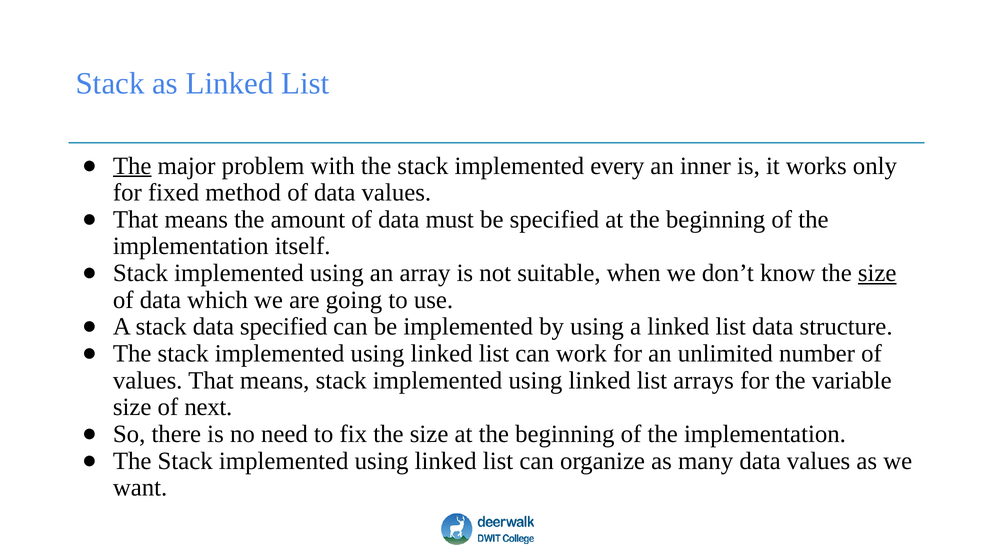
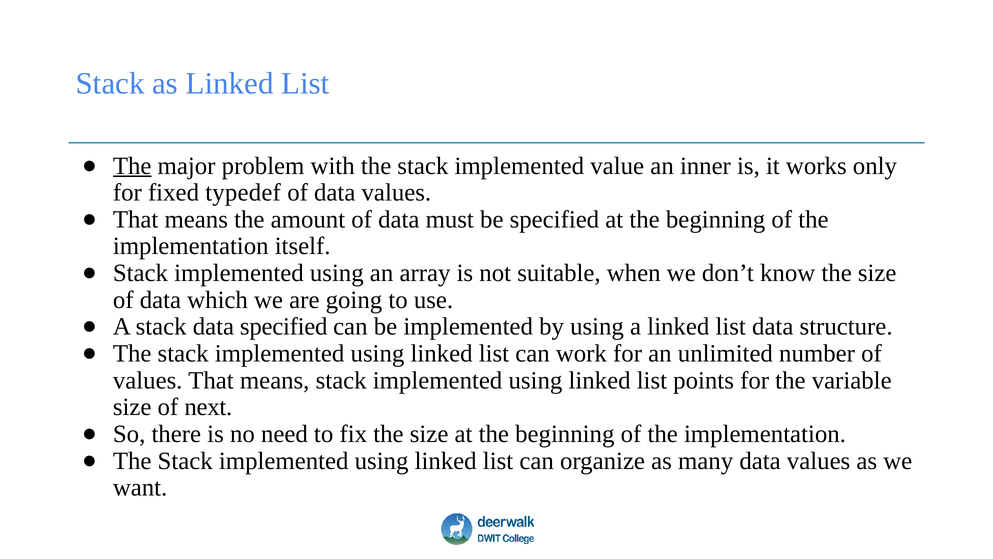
every: every -> value (617, 166)
method: method -> typedef (243, 192)
size underline: present -> none (877, 273)
arrays: arrays -> points (704, 380)
